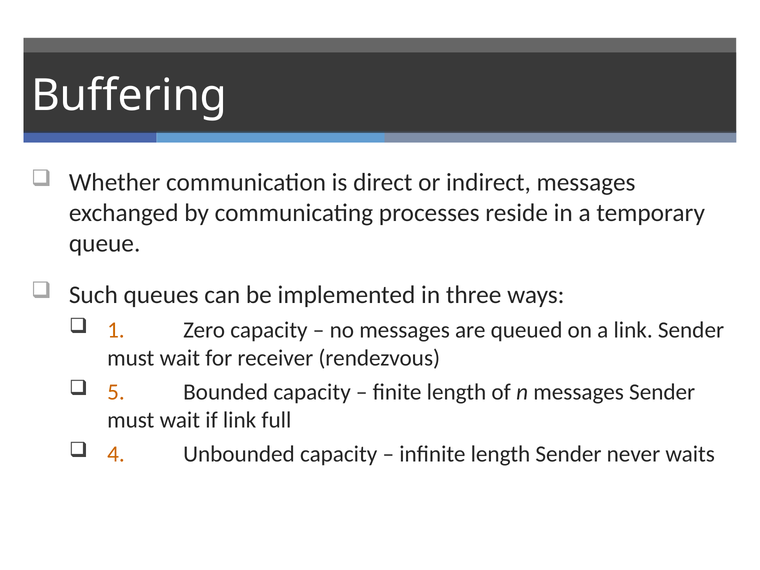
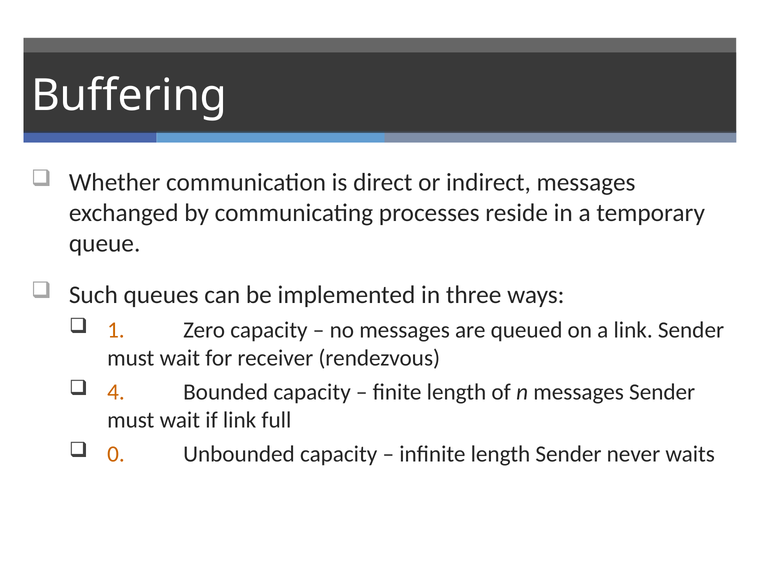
5: 5 -> 4 (116, 392)
4: 4 -> 0 (116, 454)
